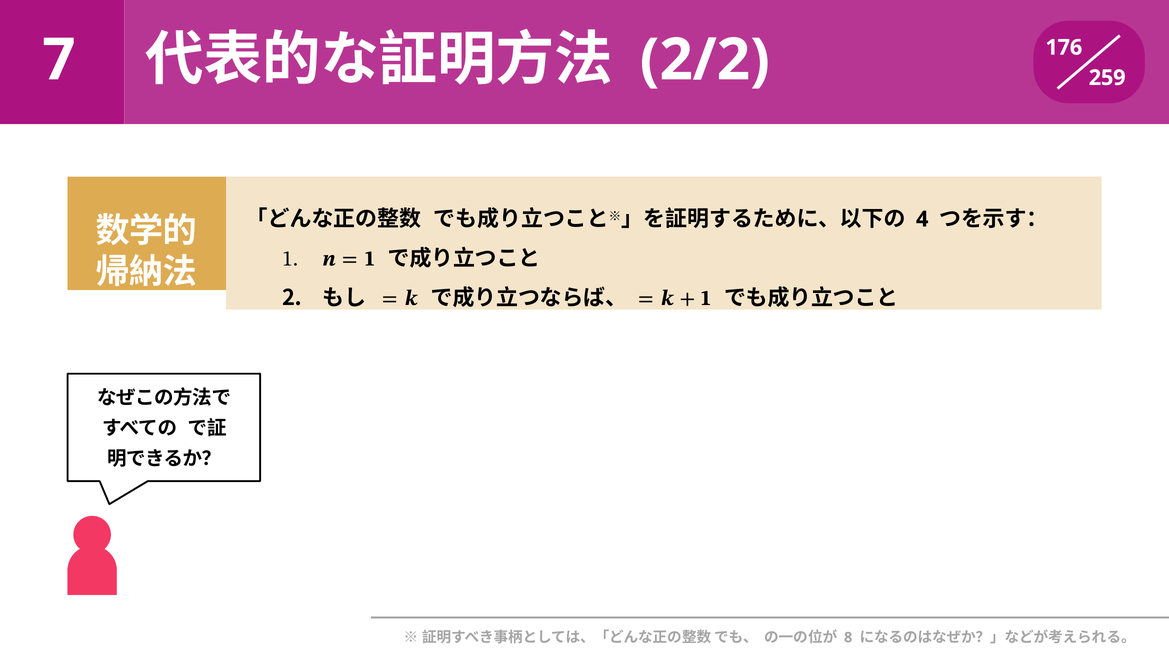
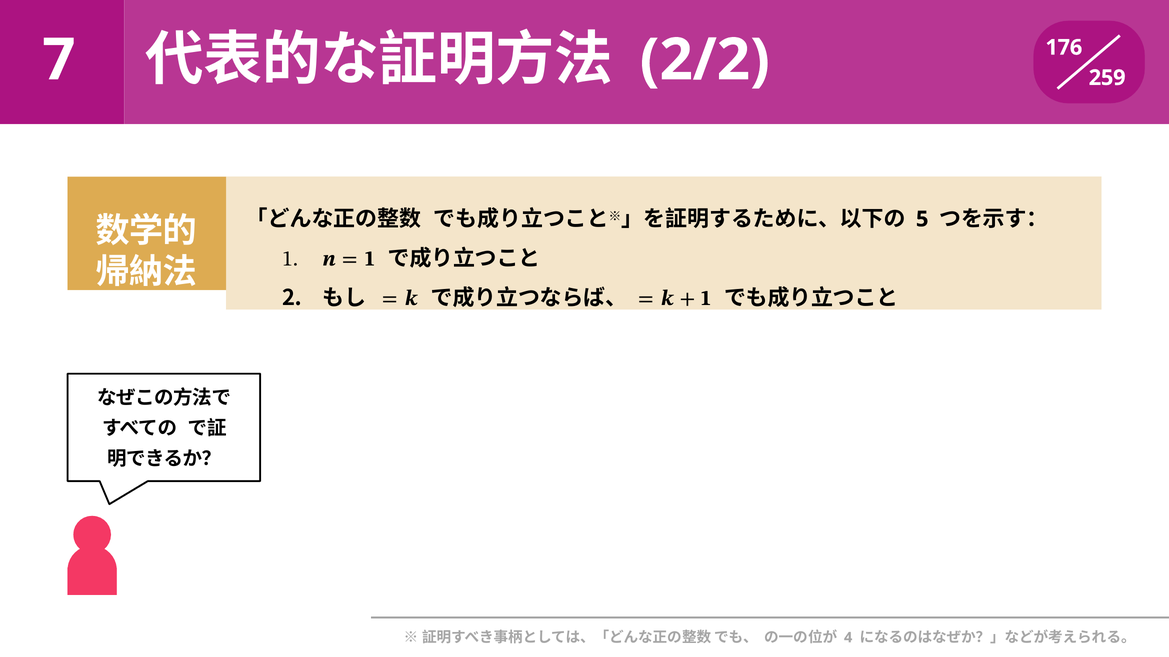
4: 4 -> 5 (922, 219)
8: 8 -> 4 (848, 638)
